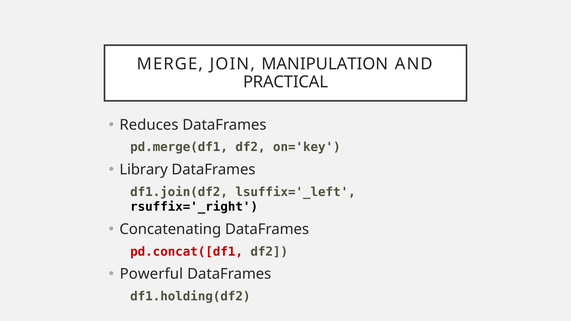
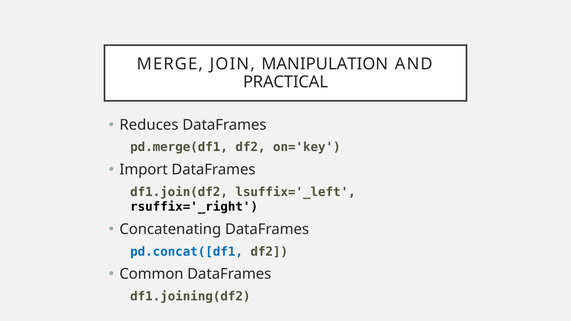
Library: Library -> Import (144, 170)
pd.concat([df1 colour: red -> blue (187, 252)
Powerful: Powerful -> Common (151, 274)
df1.holding(df2: df1.holding(df2 -> df1.joining(df2 (190, 296)
